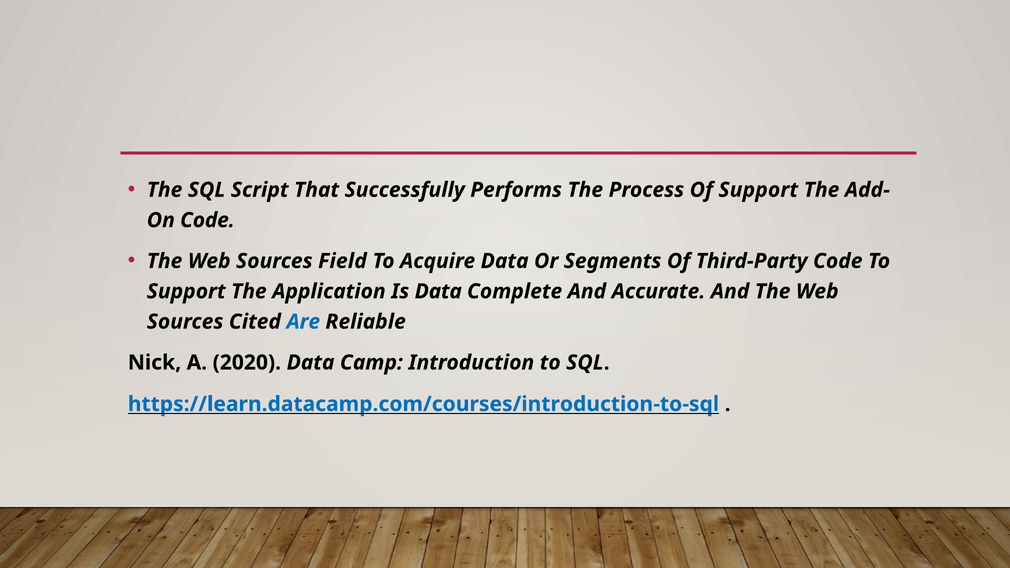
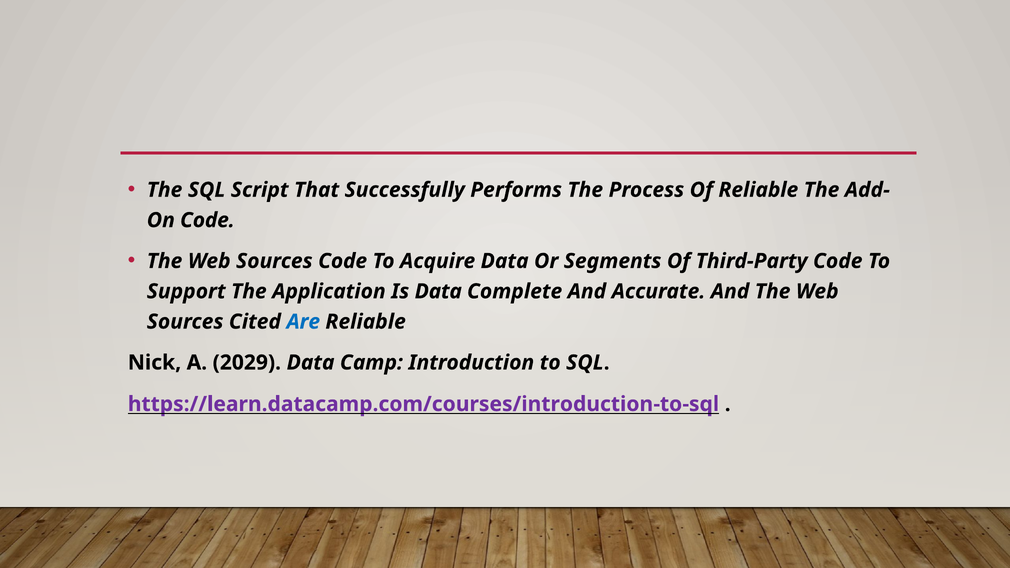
Of Support: Support -> Reliable (758, 190)
Sources Field: Field -> Code (343, 261)
2020: 2020 -> 2029 (247, 363)
https://learn.datacamp.com/courses/introduction-to-sql colour: blue -> purple (423, 404)
